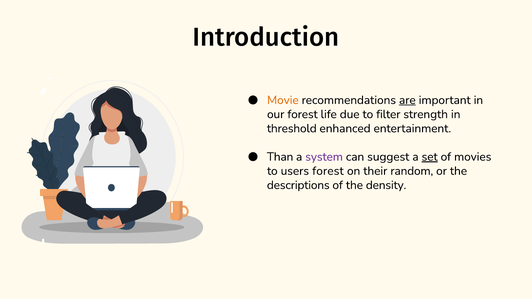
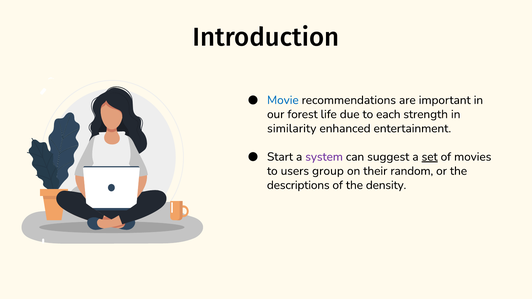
Movie colour: orange -> blue (283, 100)
are underline: present -> none (407, 100)
filter: filter -> each (388, 114)
threshold: threshold -> similarity (292, 129)
Than: Than -> Start (280, 157)
users forest: forest -> group (328, 171)
